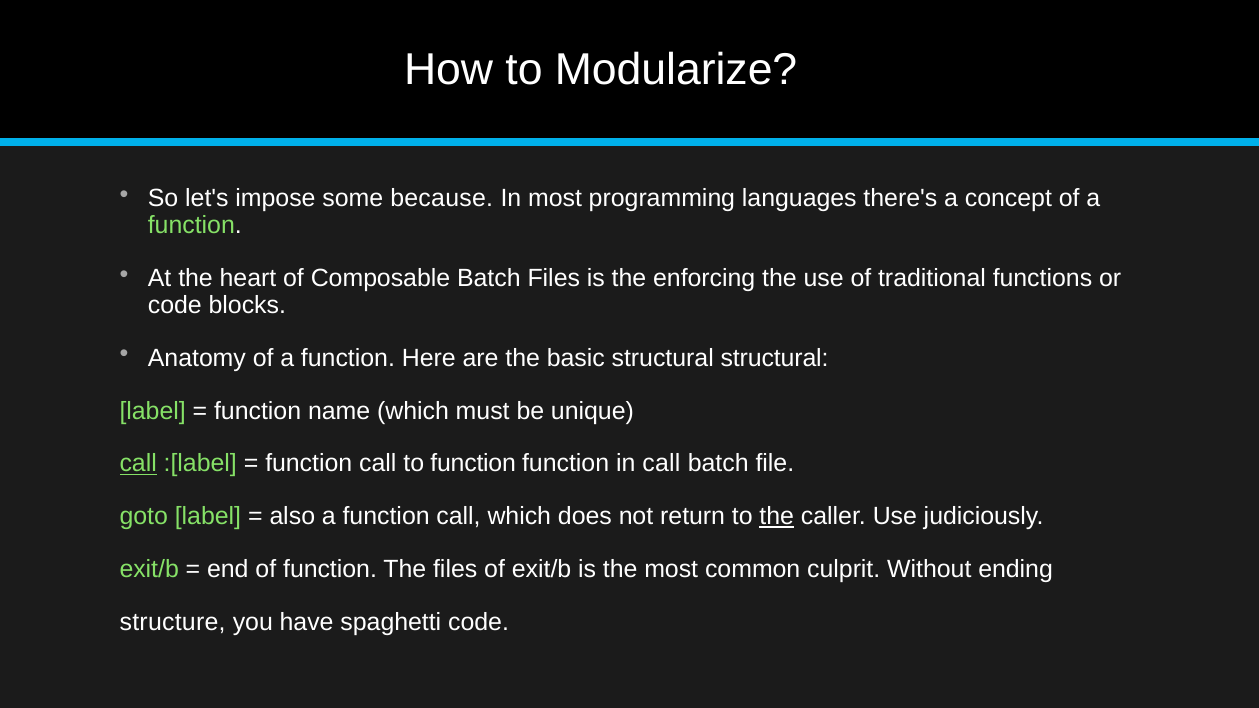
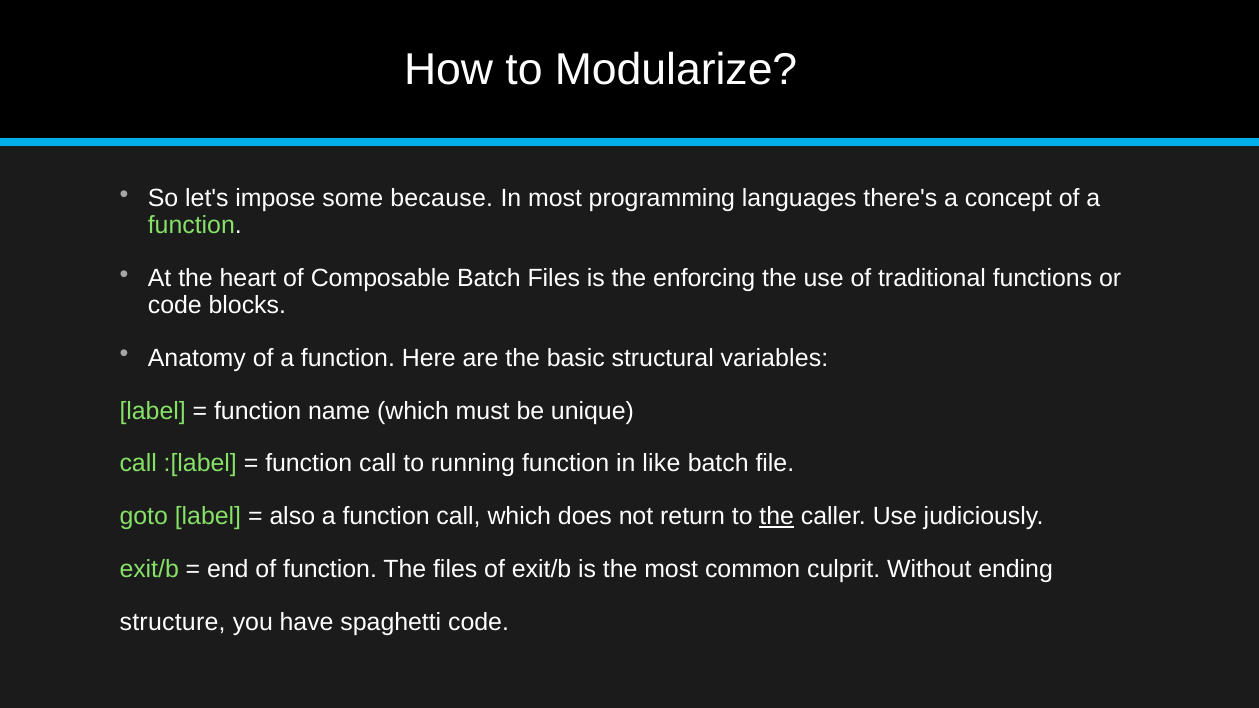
structural structural: structural -> variables (774, 358)
call underline: present -> none (138, 464)
to function: function -> running (473, 464)
in call: call -> like (661, 464)
